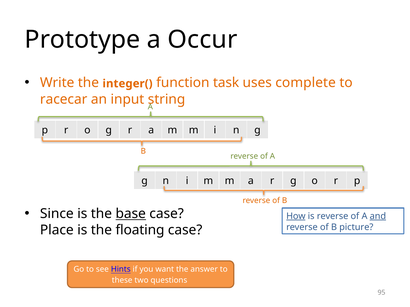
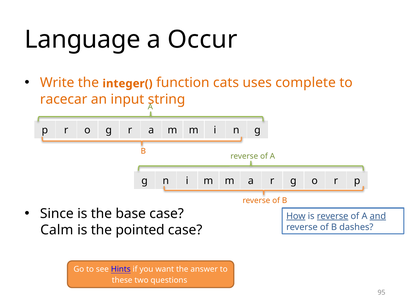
Prototype: Prototype -> Language (83, 40)
task: task -> cats (226, 83)
base underline: present -> none (131, 214)
reverse underline: none -> present (333, 217)
picture: picture -> dashes (356, 227)
Place: Place -> Calm (57, 231)
floating: floating -> pointed (140, 231)
